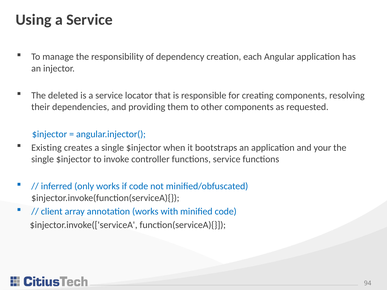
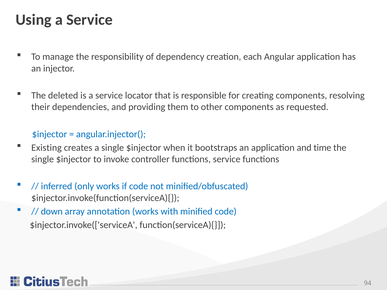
your: your -> time (322, 148)
client: client -> down (52, 212)
